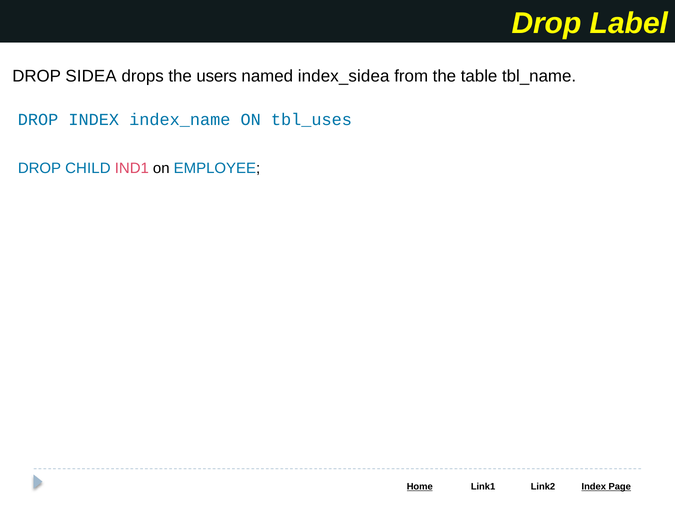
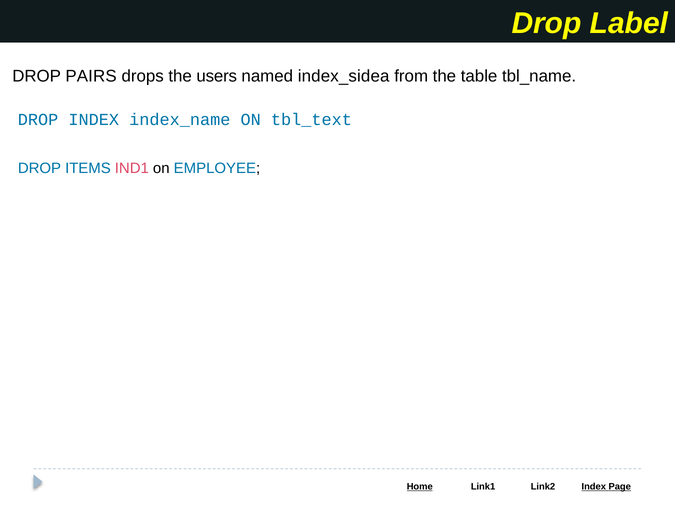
SIDEA: SIDEA -> PAIRS (91, 76)
tbl_uses: tbl_uses -> tbl_text (311, 120)
CHILD: CHILD -> ITEMS (88, 169)
